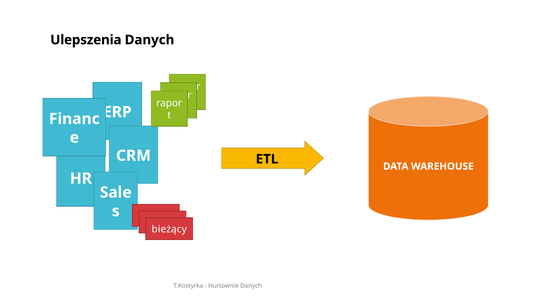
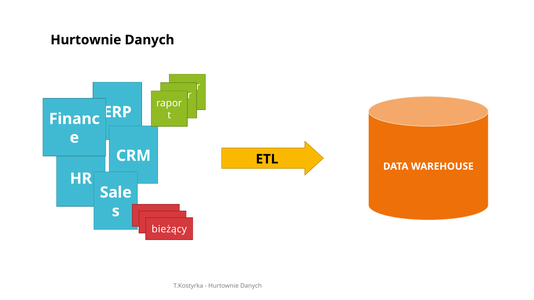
Ulepszenia: Ulepszenia -> Hurtownie (86, 40)
